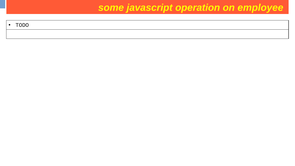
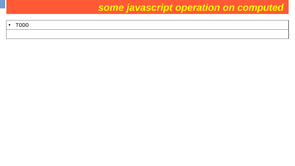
employee: employee -> computed (261, 8)
